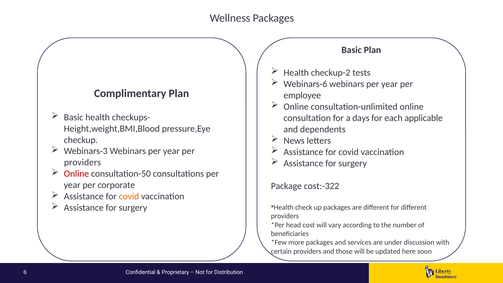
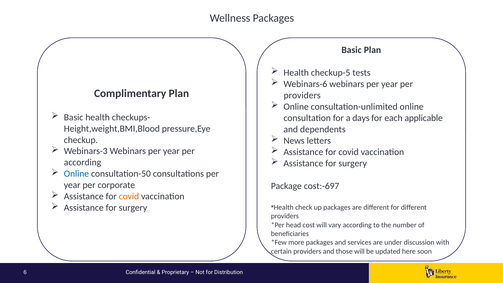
checkup-2: checkup-2 -> checkup-5 (331, 73)
employee: employee -> providers (302, 95)
providers: providers -> according (83, 162)
Online colour: red -> blue (76, 174)
cost:-322: cost:-322 -> cost:-697 (322, 186)
